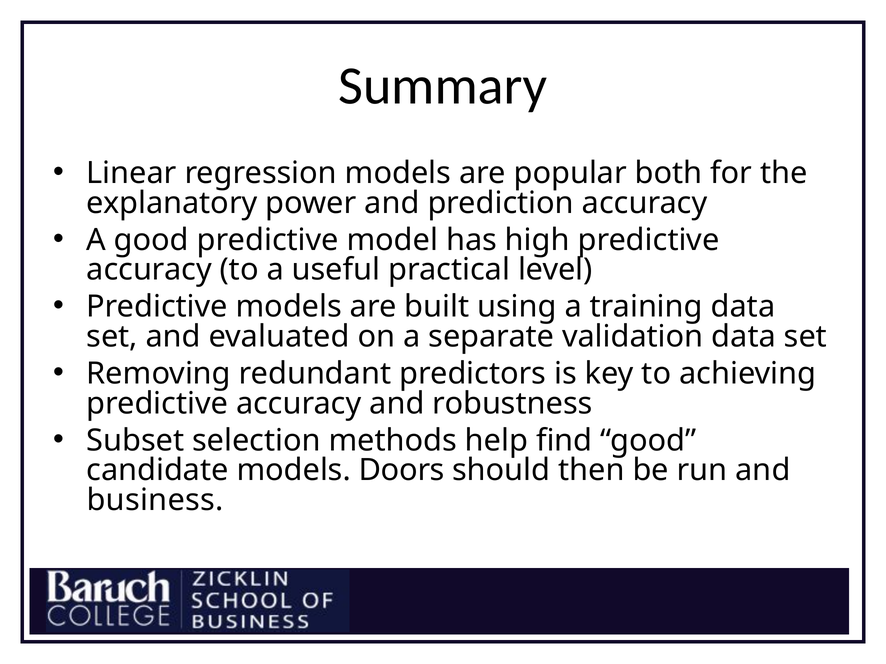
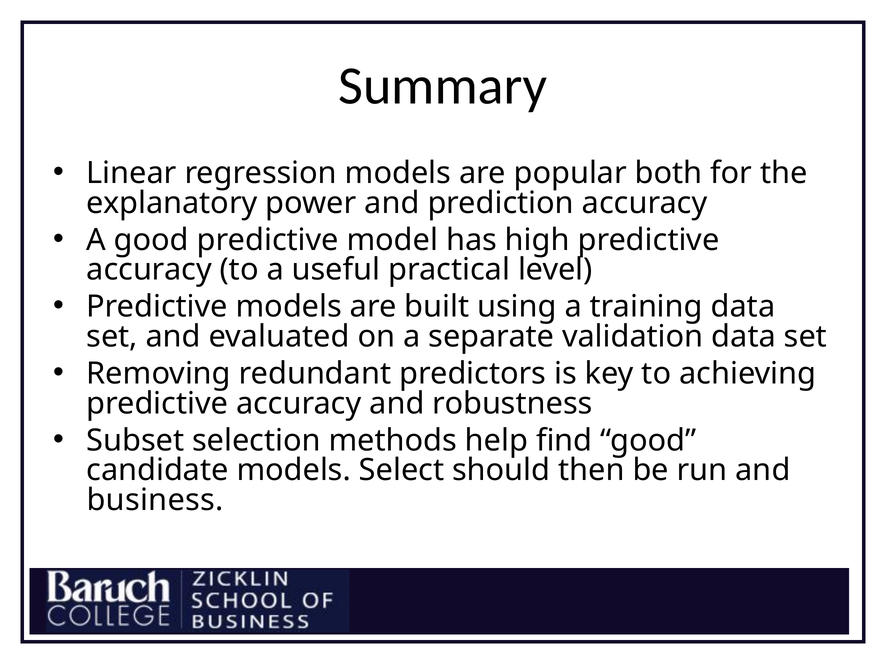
Doors: Doors -> Select (402, 471)
